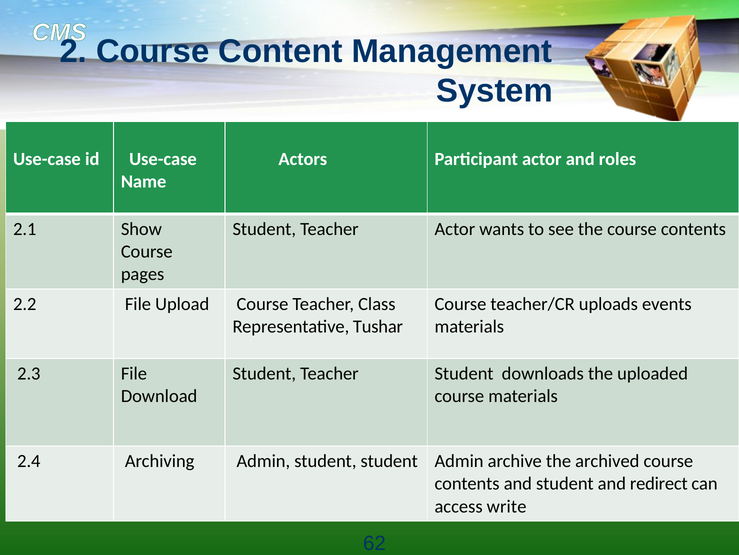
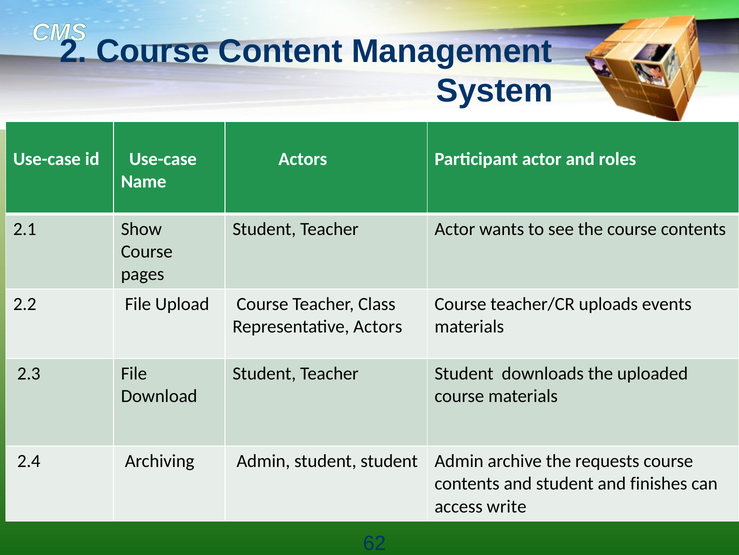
Representative Tushar: Tushar -> Actors (378, 326)
archived: archived -> requests (607, 461)
redirect: redirect -> finishes (659, 483)
